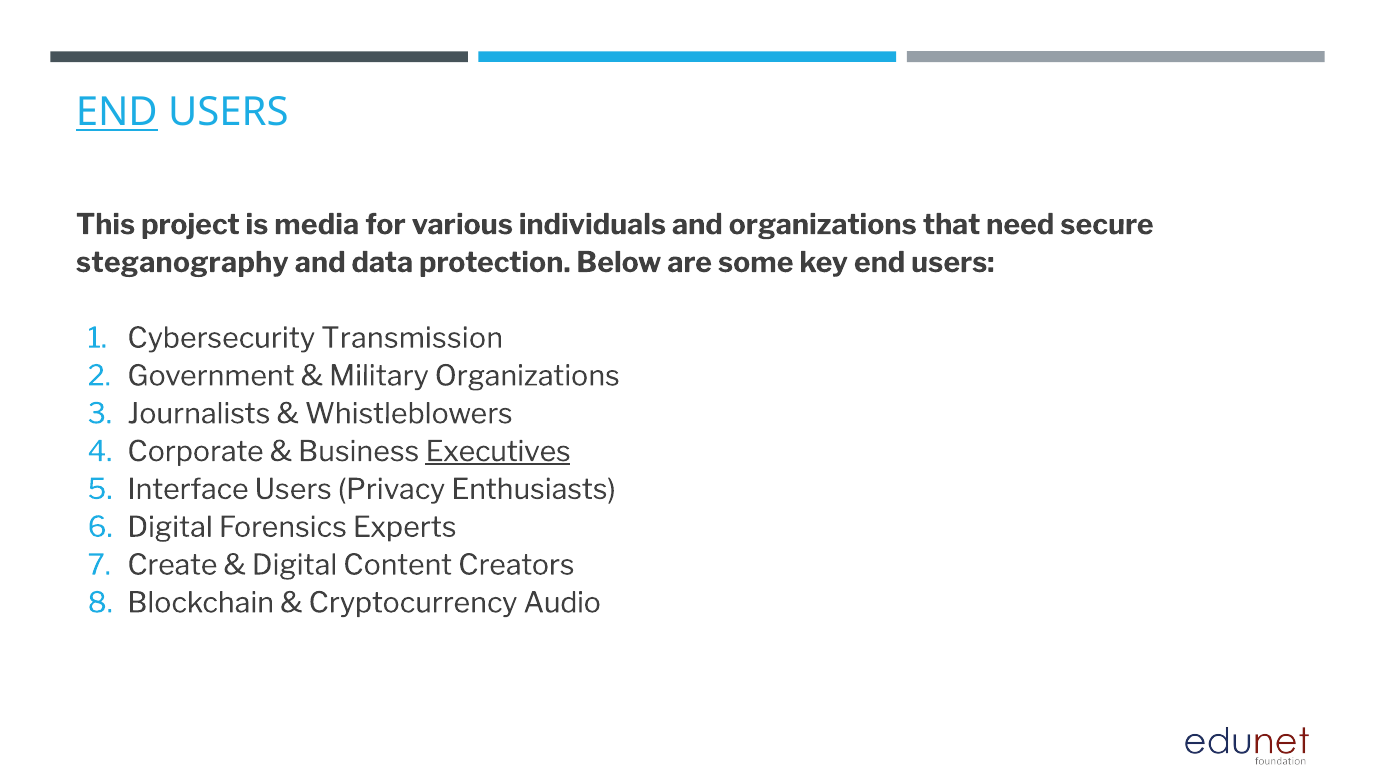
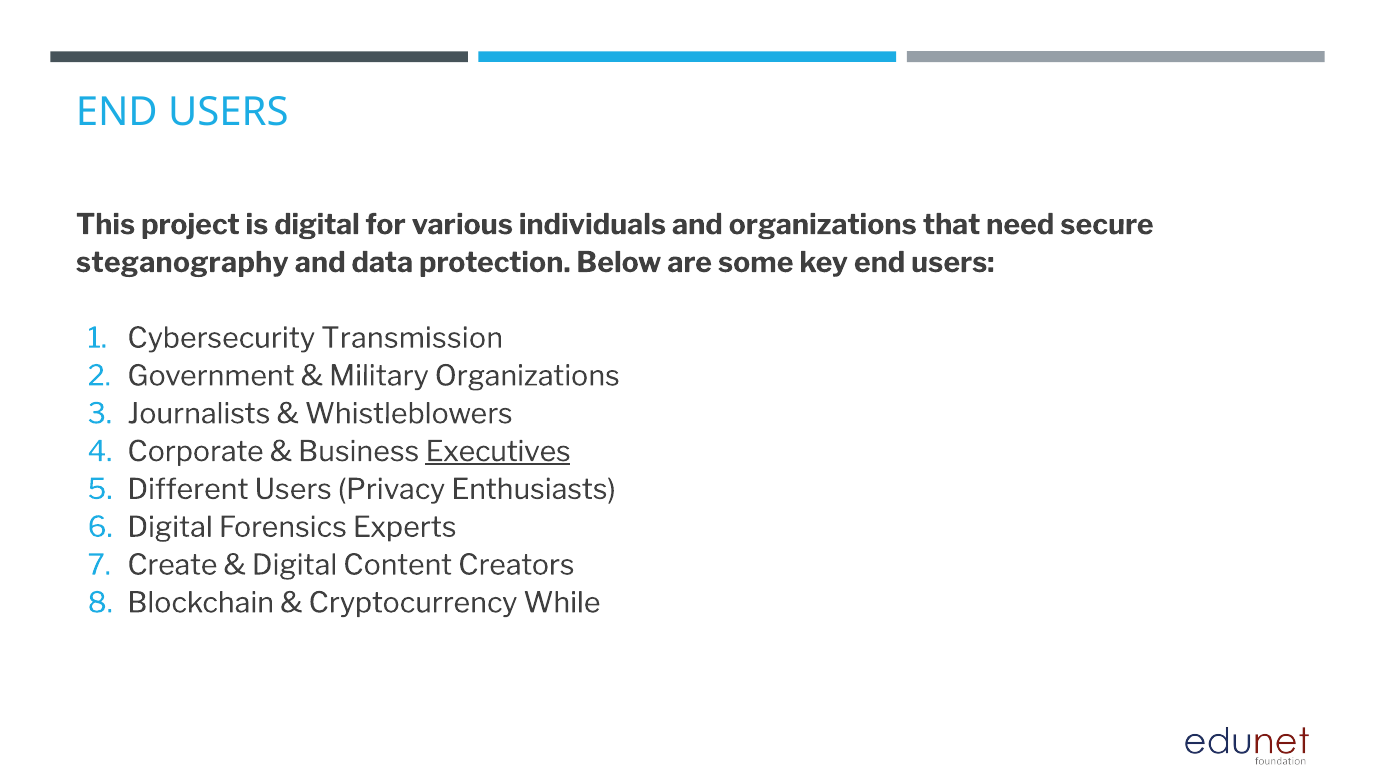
END underline: present -> none (117, 113)
is media: media -> digital (317, 225)
Interface: Interface -> Different (188, 490)
Audio: Audio -> While (562, 603)
